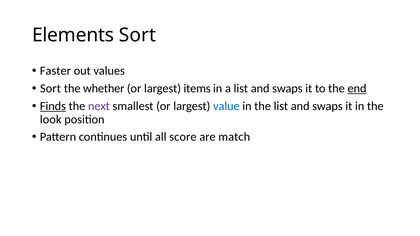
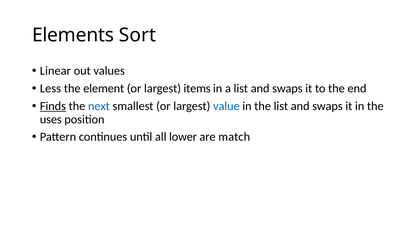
Faster: Faster -> Linear (55, 71)
Sort: Sort -> Less (50, 89)
whether: whether -> element (104, 89)
end underline: present -> none (357, 89)
next colour: purple -> blue (99, 106)
look: look -> uses (51, 119)
score: score -> lower (183, 137)
